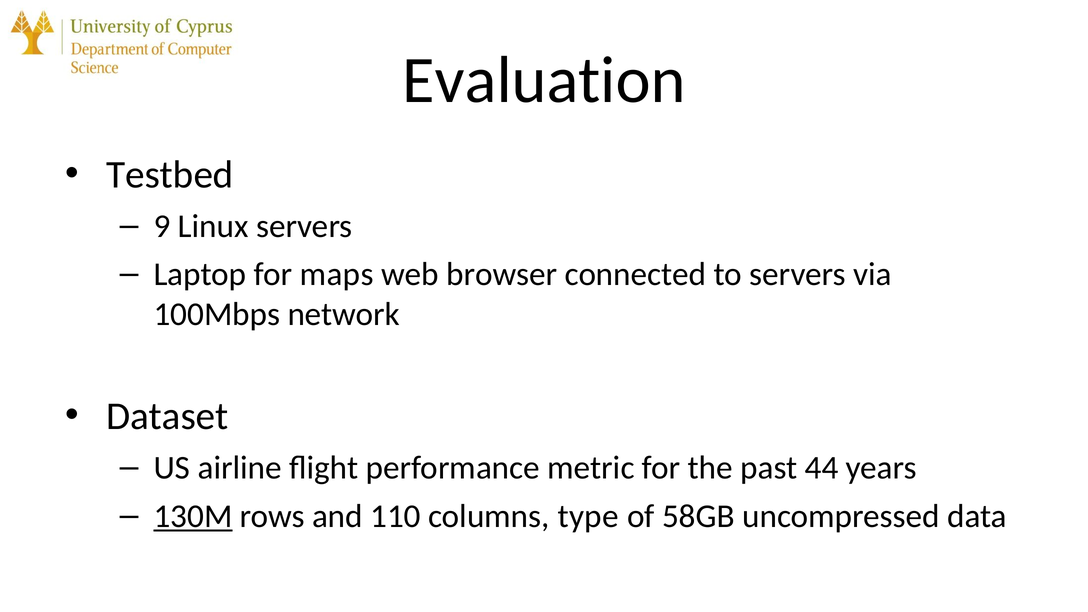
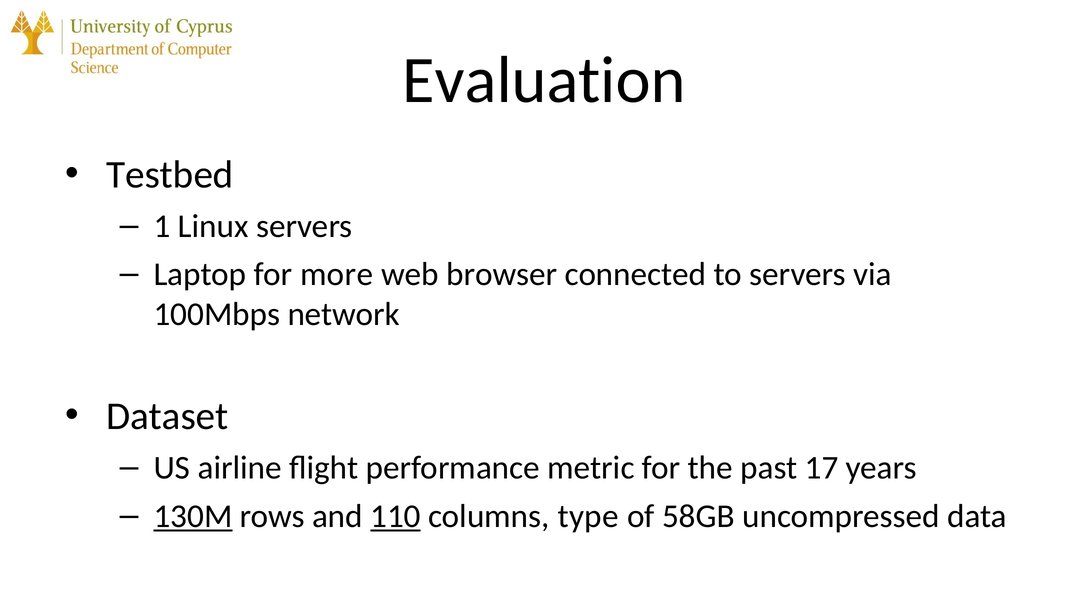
9: 9 -> 1 (162, 226)
maps: maps -> more (337, 274)
44: 44 -> 17 (822, 468)
110 underline: none -> present (396, 516)
